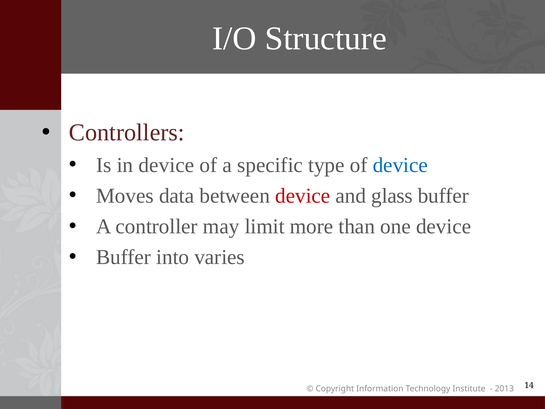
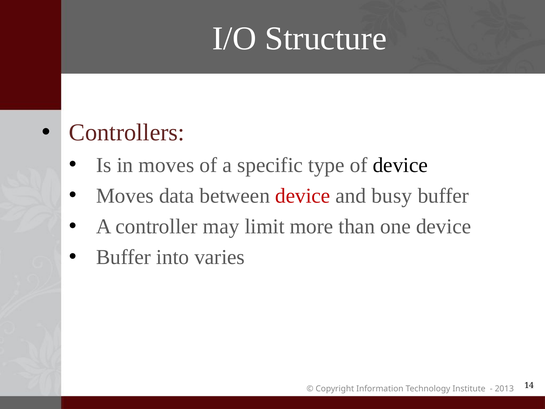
in device: device -> moves (166, 165)
device colour: blue -> black (400, 165)
glass: glass -> busy (392, 196)
